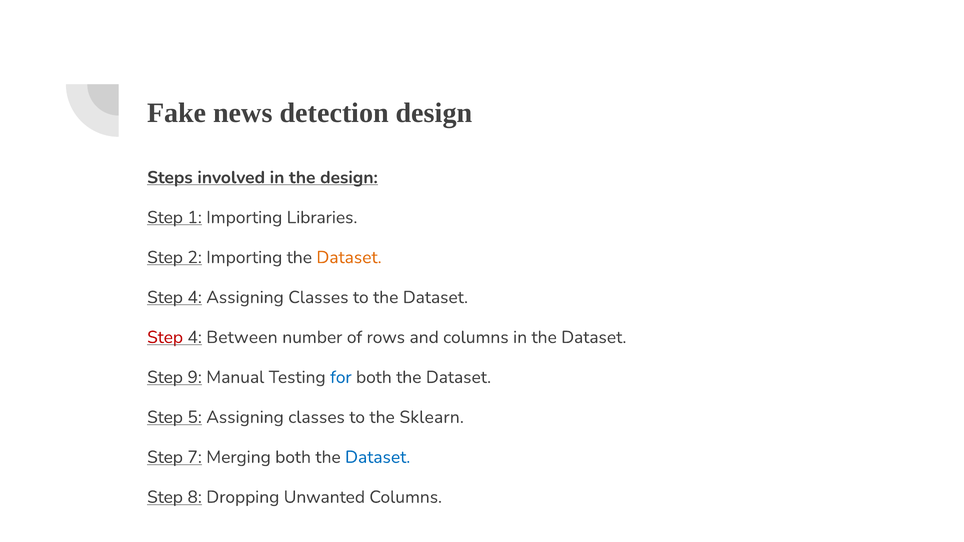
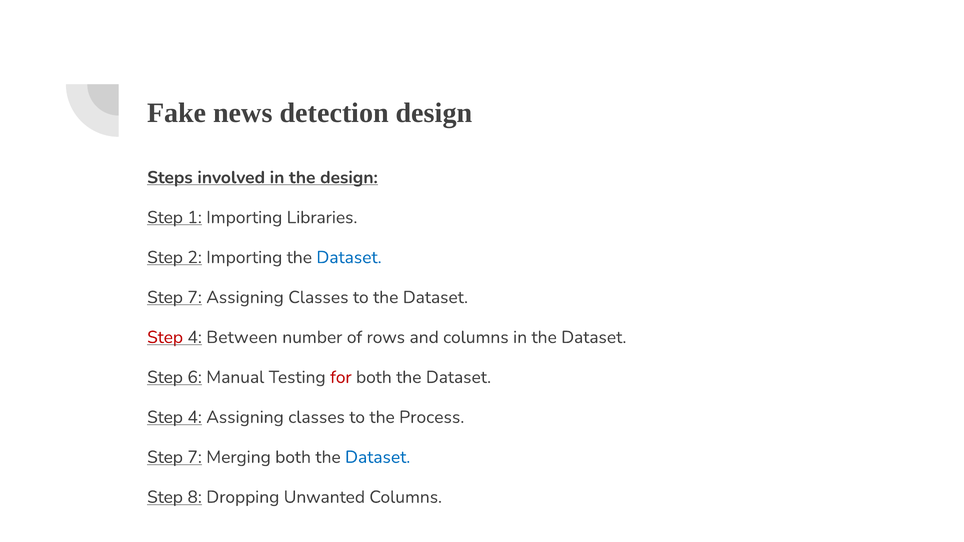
Dataset colour: orange -> blue (349, 257)
4: 4 -> 7 (195, 297)
9: 9 -> 6 (195, 377)
for colour: blue -> red (341, 377)
5: 5 -> 4 (195, 417)
Sklearn: Sklearn -> Process (432, 417)
